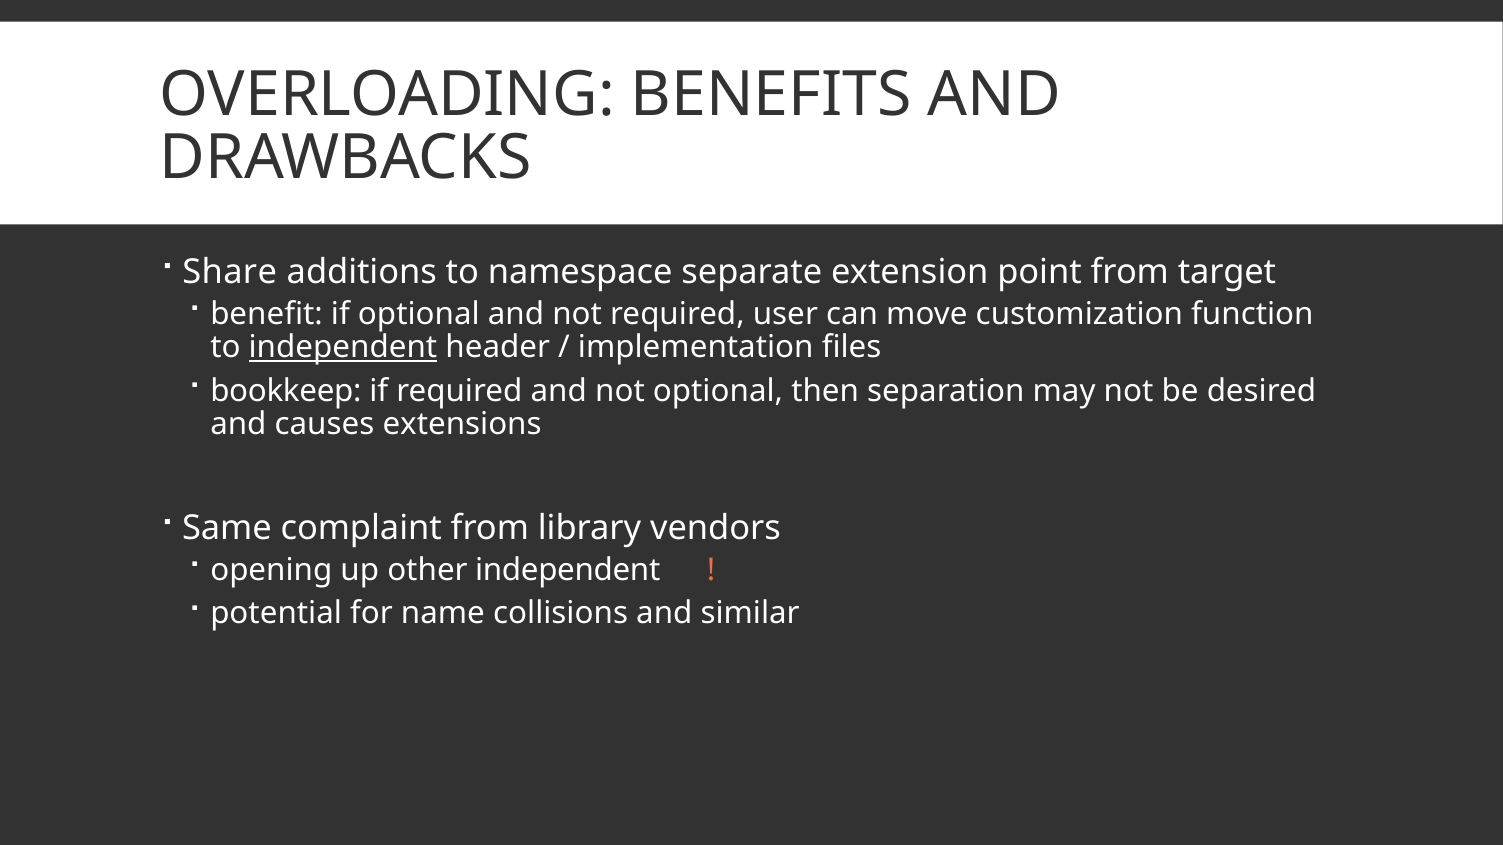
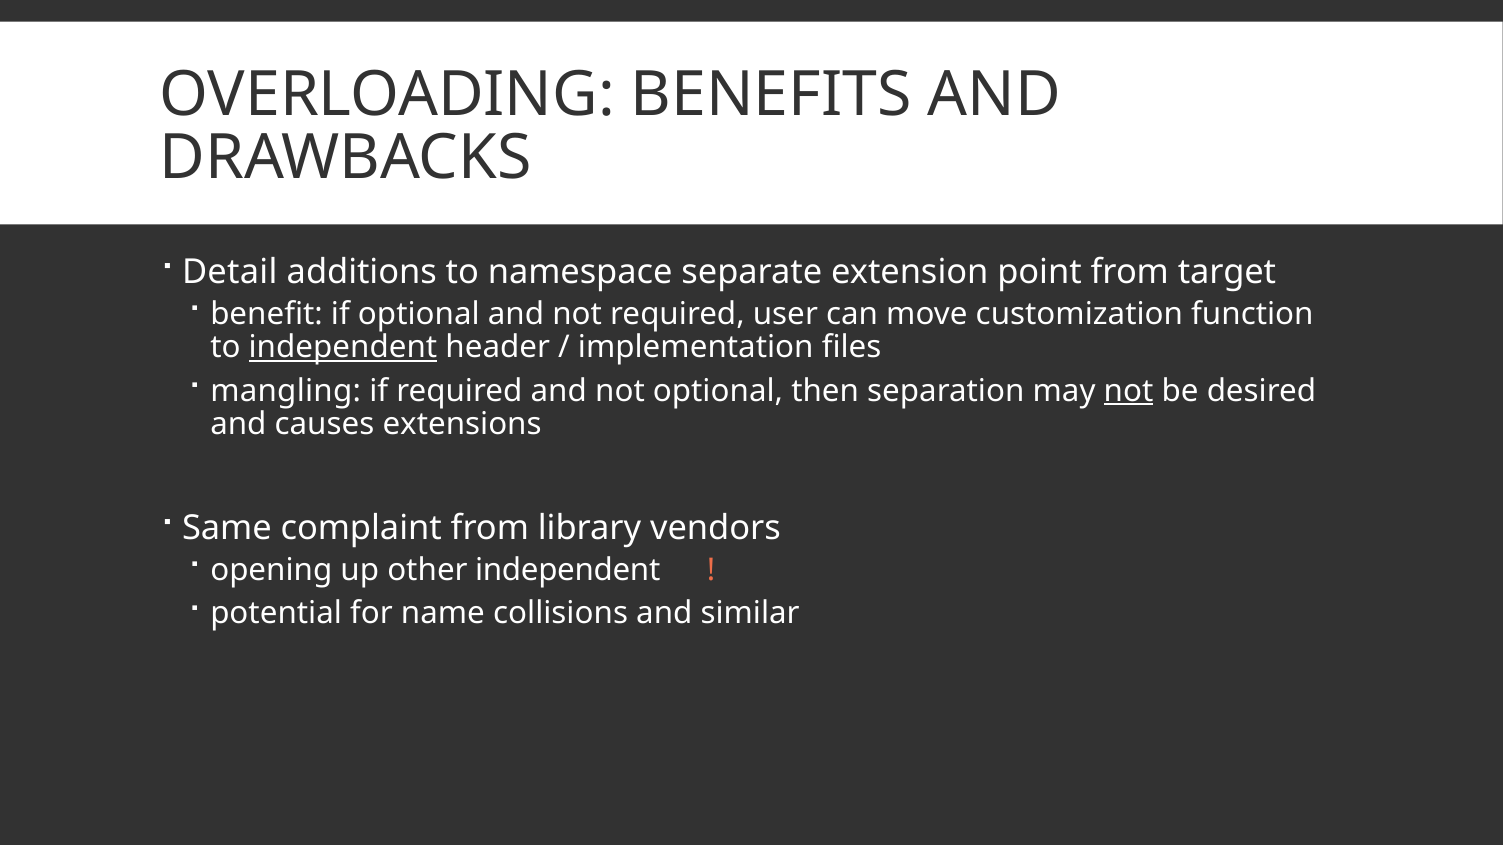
Share: Share -> Detail (230, 272)
bookkeep: bookkeep -> mangling (286, 391)
not underline: none -> present (1129, 391)
